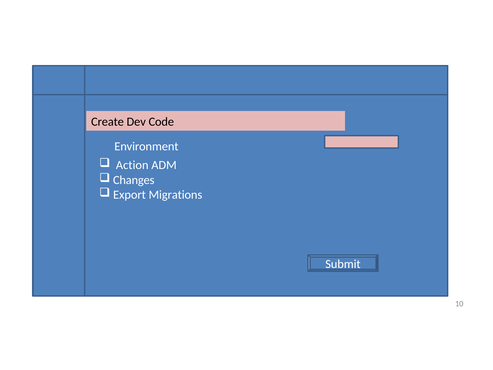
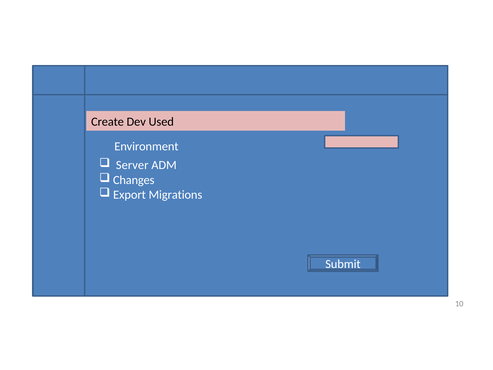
Code: Code -> Used (161, 122)
Action: Action -> Server (132, 165)
